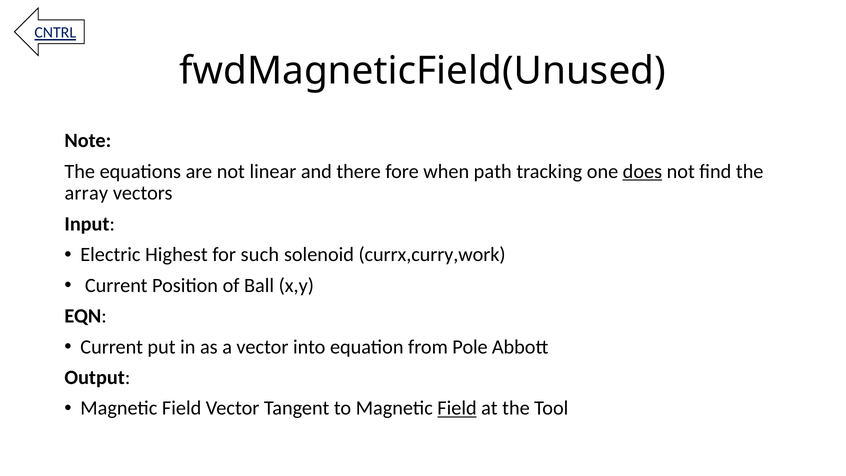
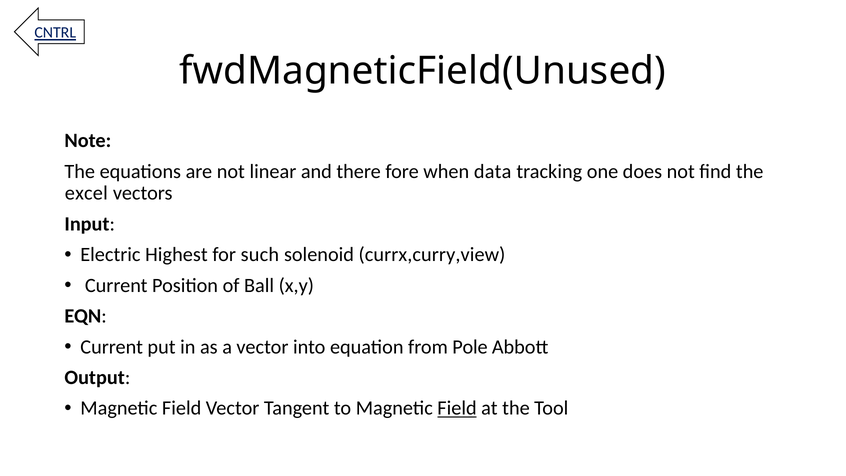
path: path -> data (493, 171)
does underline: present -> none (642, 171)
array: array -> excel (86, 193)
currx,curry,work: currx,curry,work -> currx,curry,view (432, 255)
